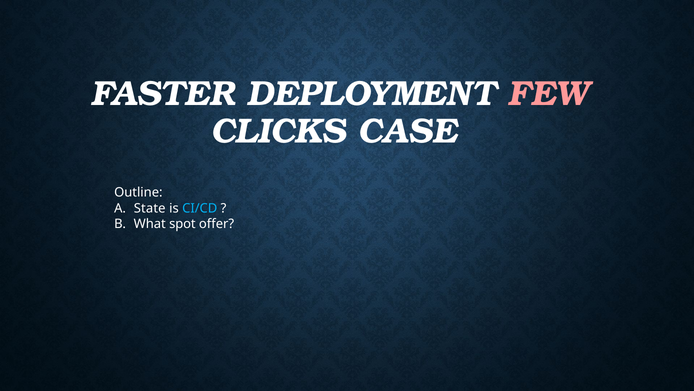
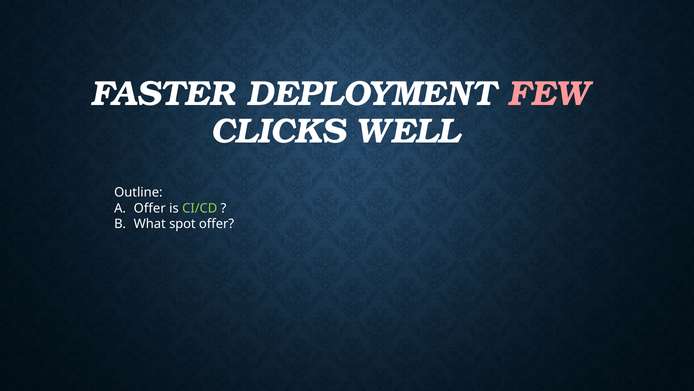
CASE: CASE -> WELL (408, 131)
State: State -> Offer (150, 208)
CI/CD colour: light blue -> light green (200, 208)
